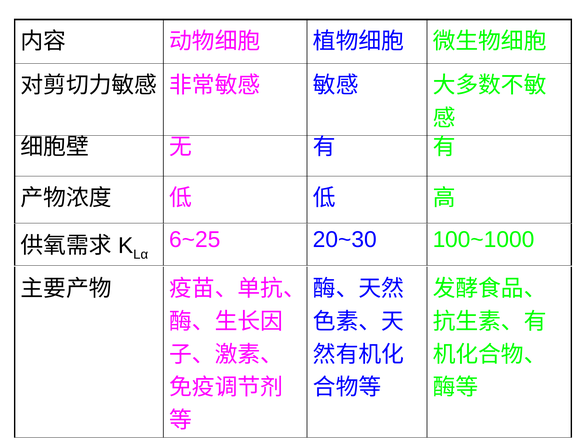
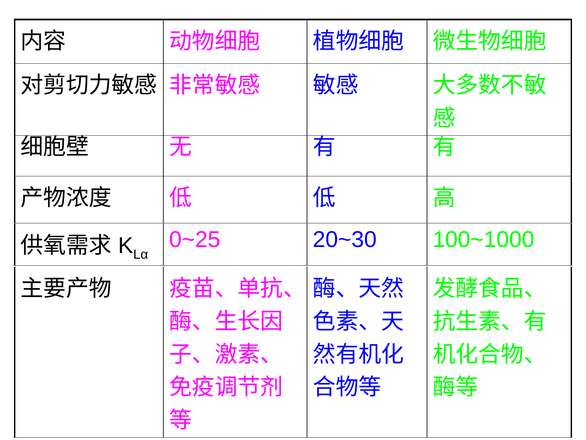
6~25: 6~25 -> 0~25 (195, 239)
